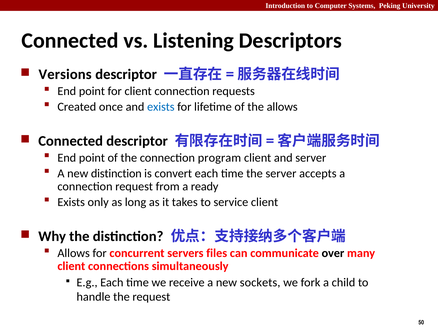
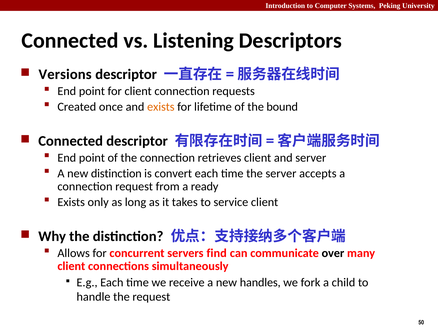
exists colour: blue -> orange (161, 107)
the allows: allows -> bound (282, 107)
program: program -> retrieves (220, 158)
files: files -> find (217, 253)
sockets: sockets -> handles (260, 283)
